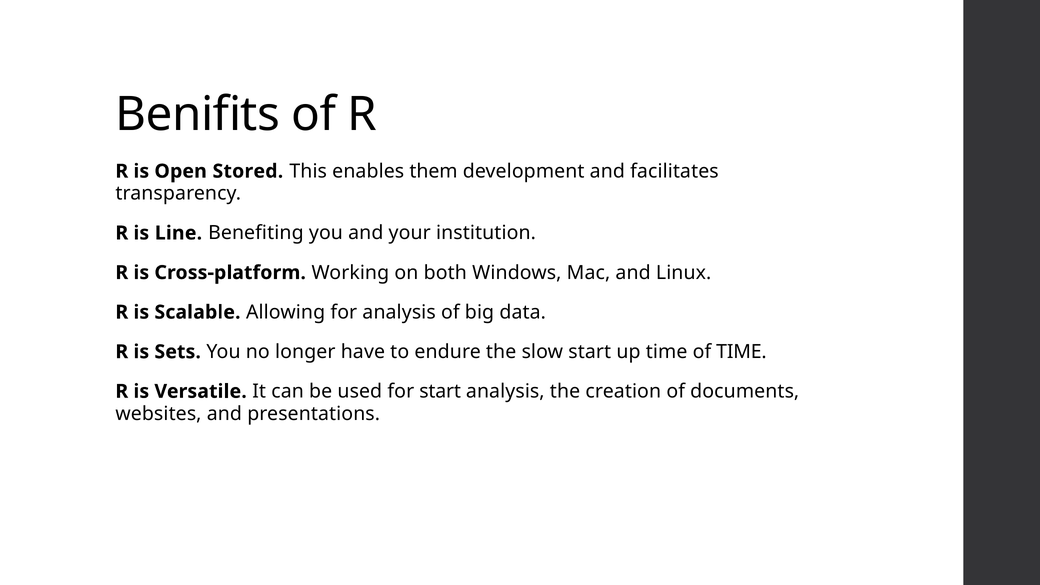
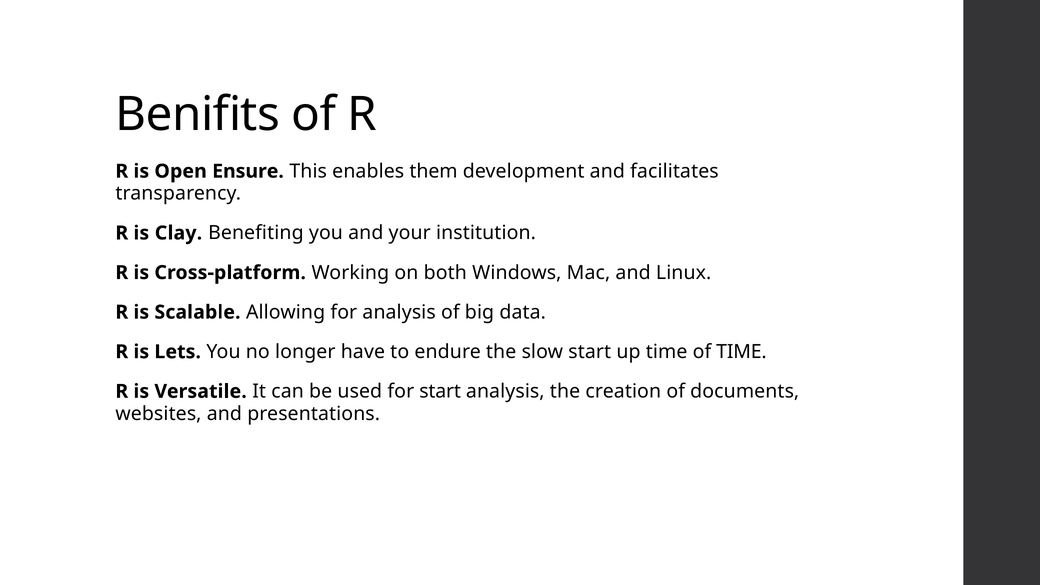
Stored: Stored -> Ensure (248, 171)
Line: Line -> Clay (178, 233)
Sets: Sets -> Lets (178, 352)
